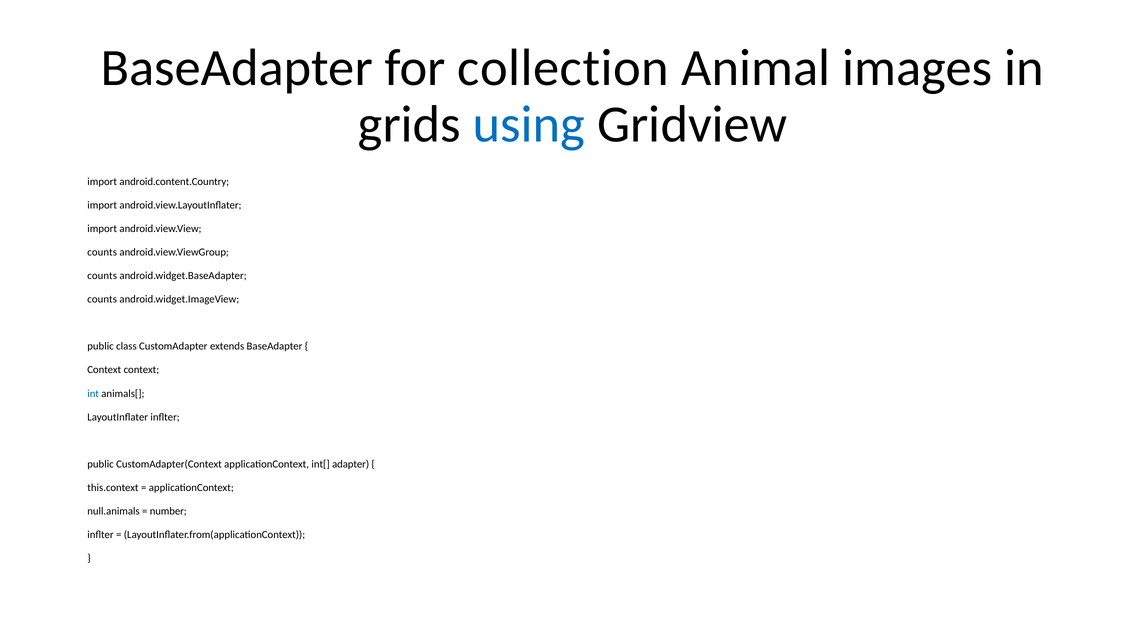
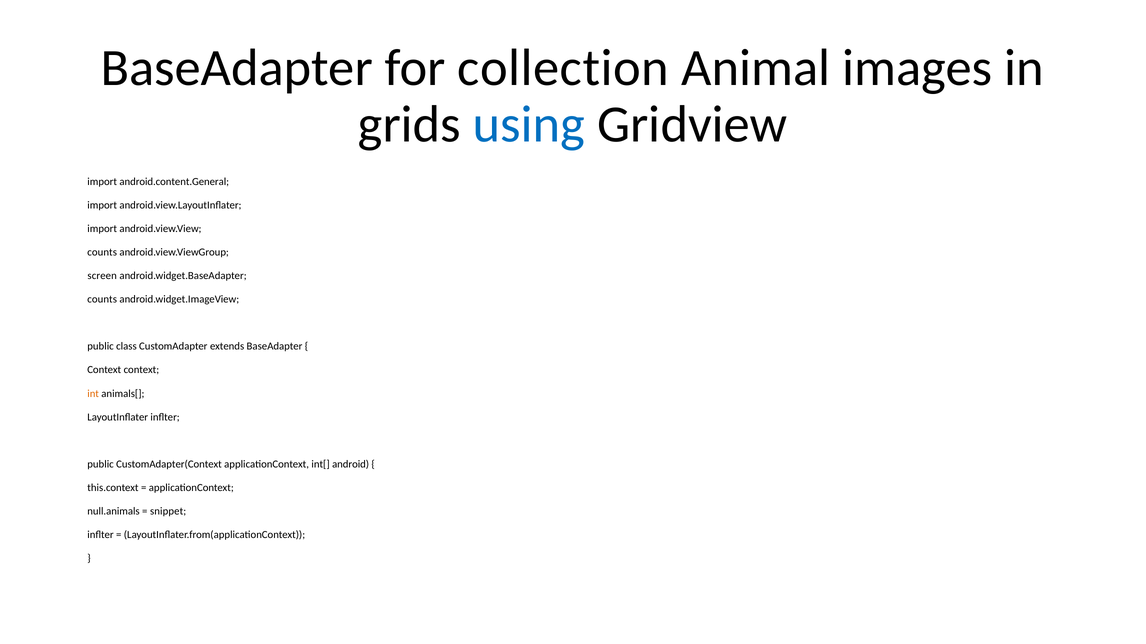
android.content.Country: android.content.Country -> android.content.General (174, 182)
counts: counts -> screen (102, 276)
int colour: blue -> orange (93, 394)
adapter: adapter -> android (351, 465)
number: number -> snippet (168, 512)
